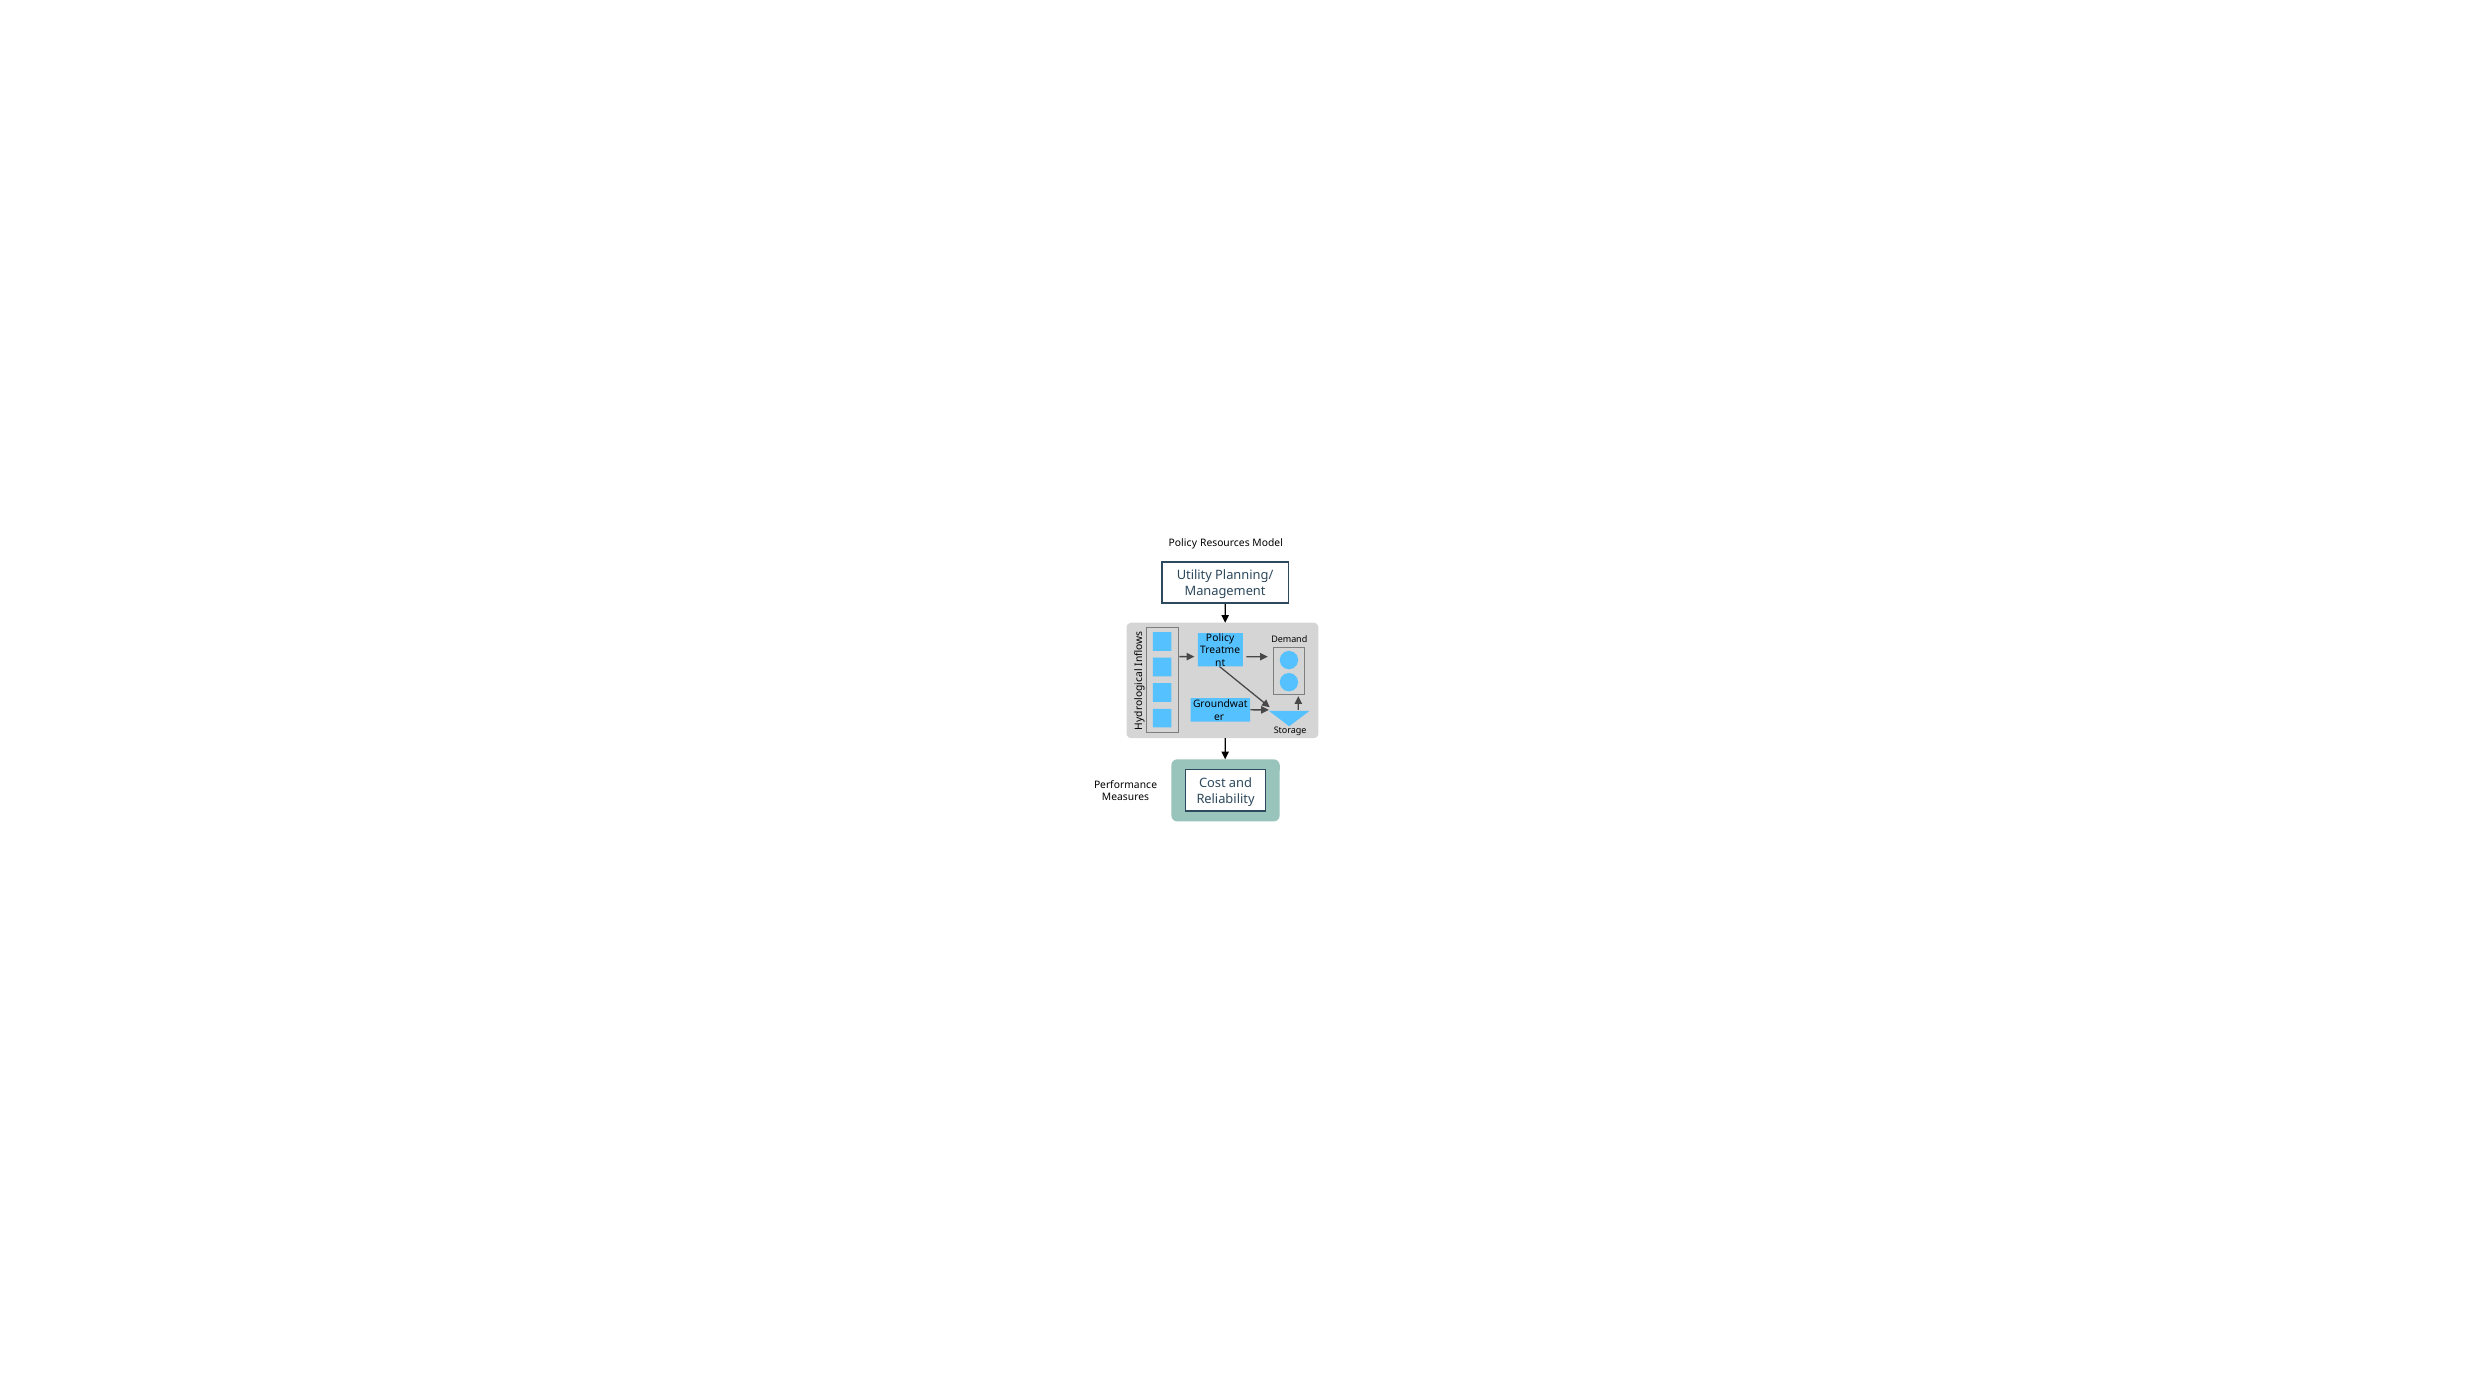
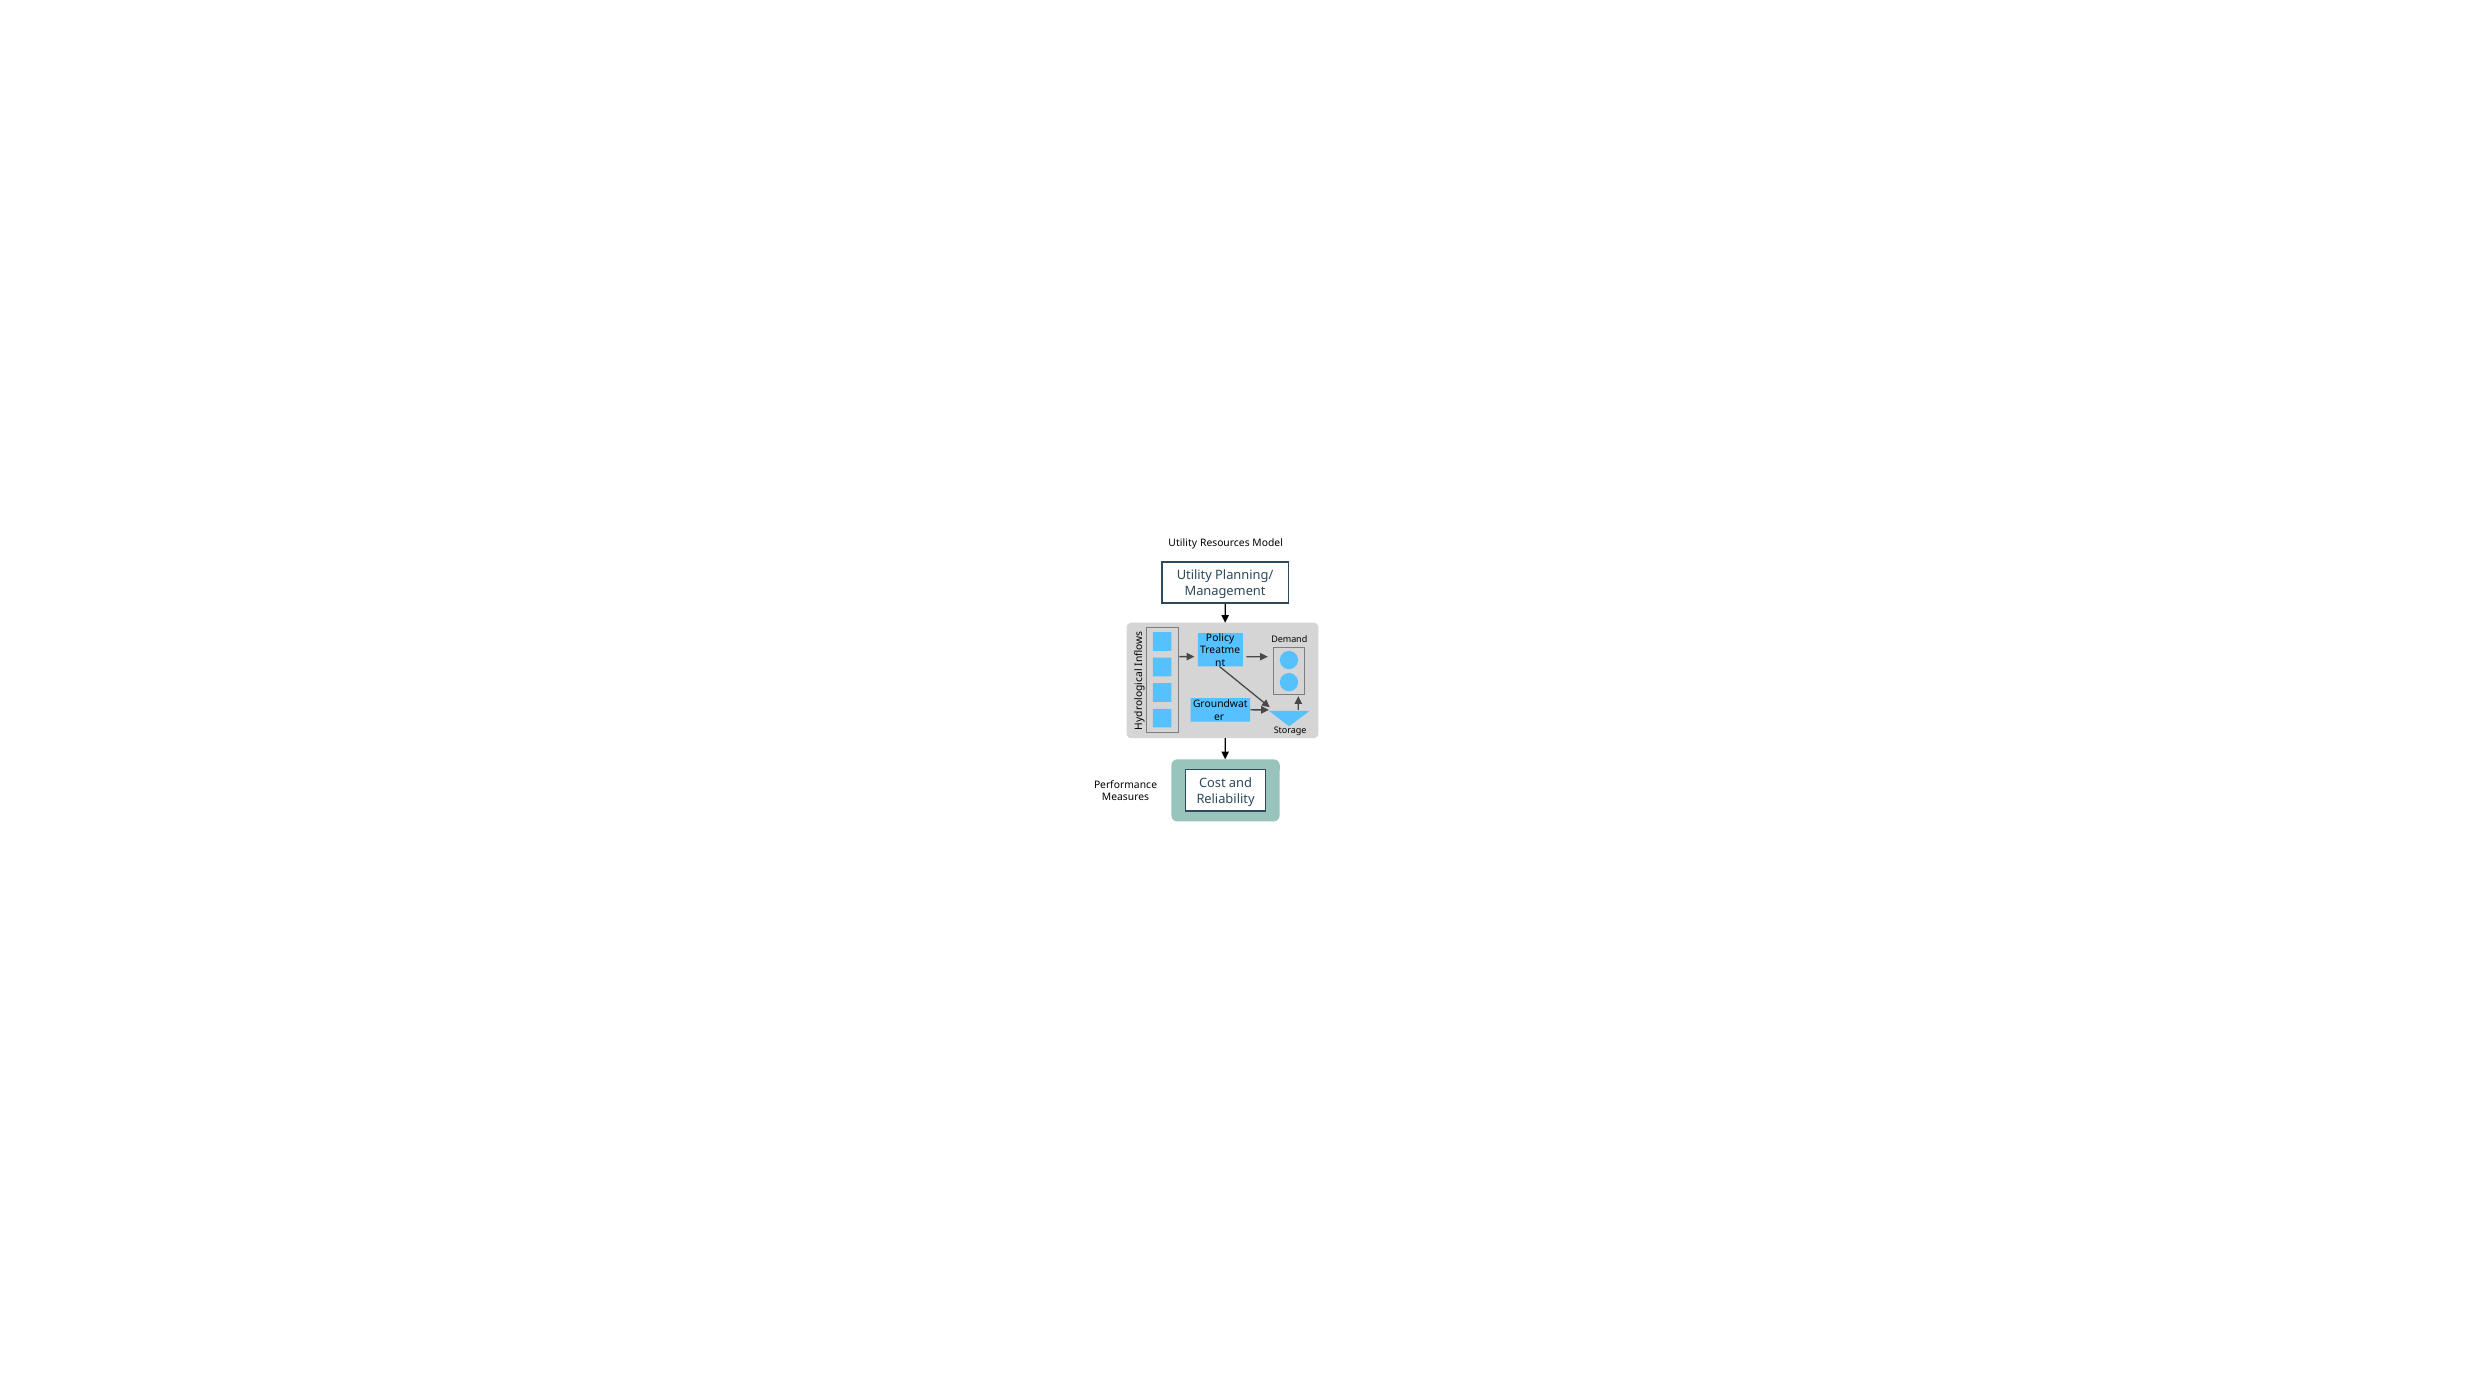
Policy: Policy -> Utility (1183, 543)
